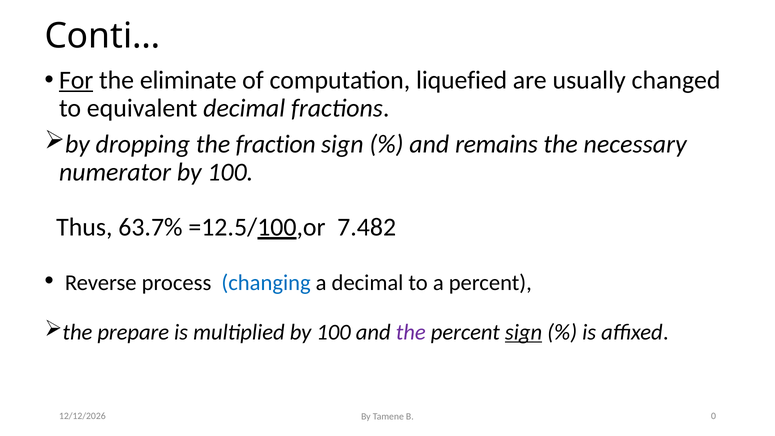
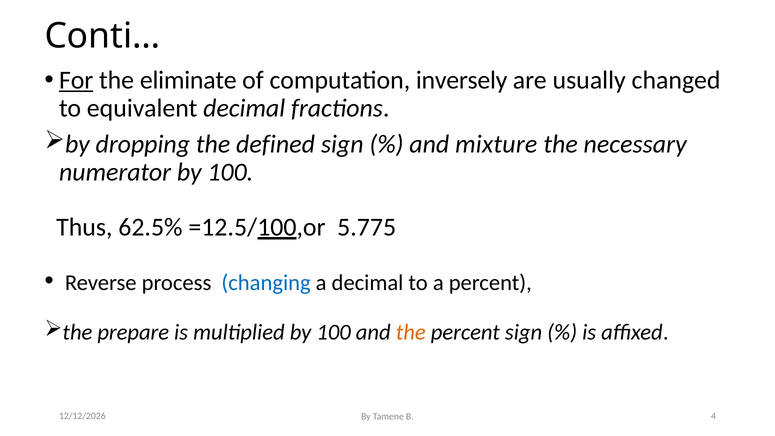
liquefied: liquefied -> inversely (462, 80)
fraction: fraction -> defined (276, 144)
remains: remains -> mixture (496, 144)
63.7%: 63.7% -> 62.5% (150, 227)
7.482: 7.482 -> 5.775 (367, 227)
the colour: purple -> orange (411, 332)
sign underline: present -> none (524, 332)
0: 0 -> 4 (713, 416)
